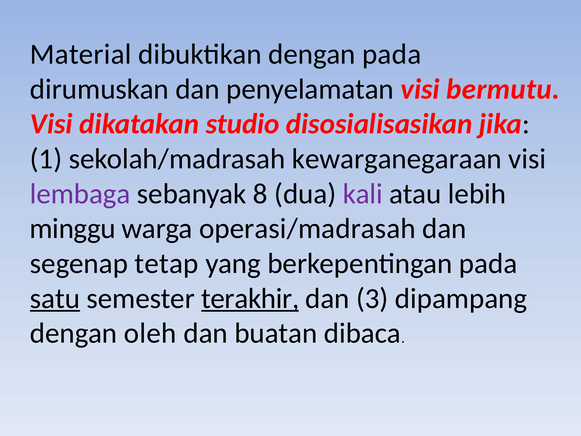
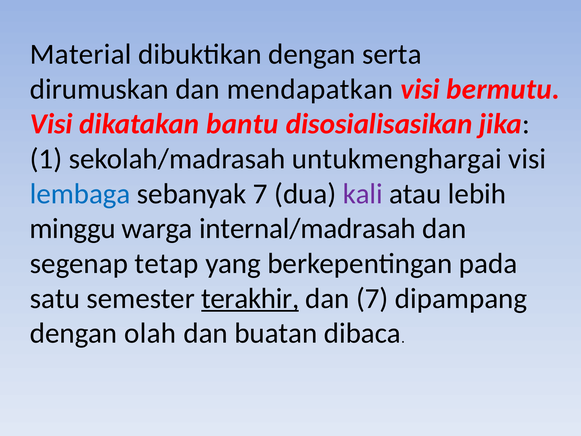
dengan pada: pada -> serta (392, 54)
penyelamatan: penyelamatan -> mendapatkan (310, 89)
studio: studio -> bantu (242, 124)
kewarganegaraan: kewarganegaraan -> untukmenghargai (397, 159)
lembaga colour: purple -> blue (80, 194)
sebanyak 8: 8 -> 7 (260, 194)
operasi/madrasah: operasi/madrasah -> internal/madrasah (307, 229)
satu underline: present -> none (55, 298)
dan 3: 3 -> 7 (372, 298)
oleh: oleh -> olah (150, 333)
